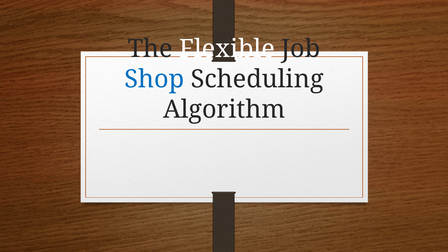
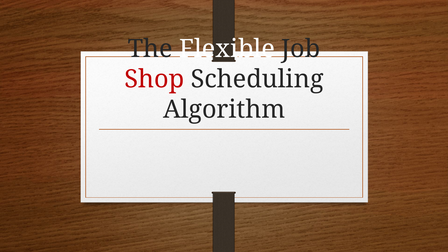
Shop colour: blue -> red (154, 79)
